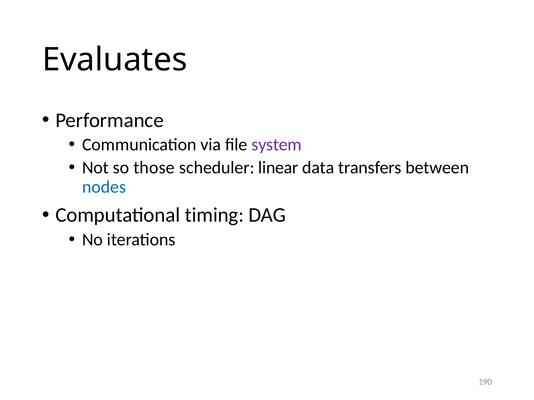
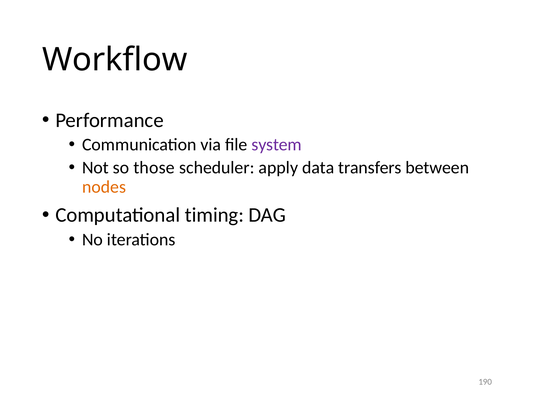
Evaluates: Evaluates -> Workflow (115, 60)
linear: linear -> apply (278, 168)
nodes colour: blue -> orange (104, 187)
